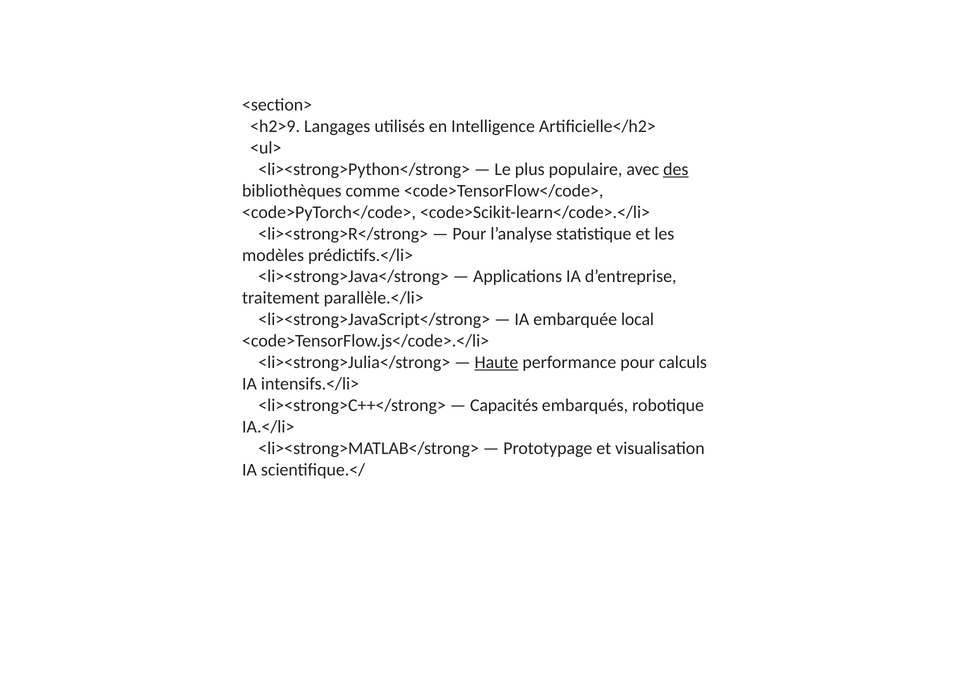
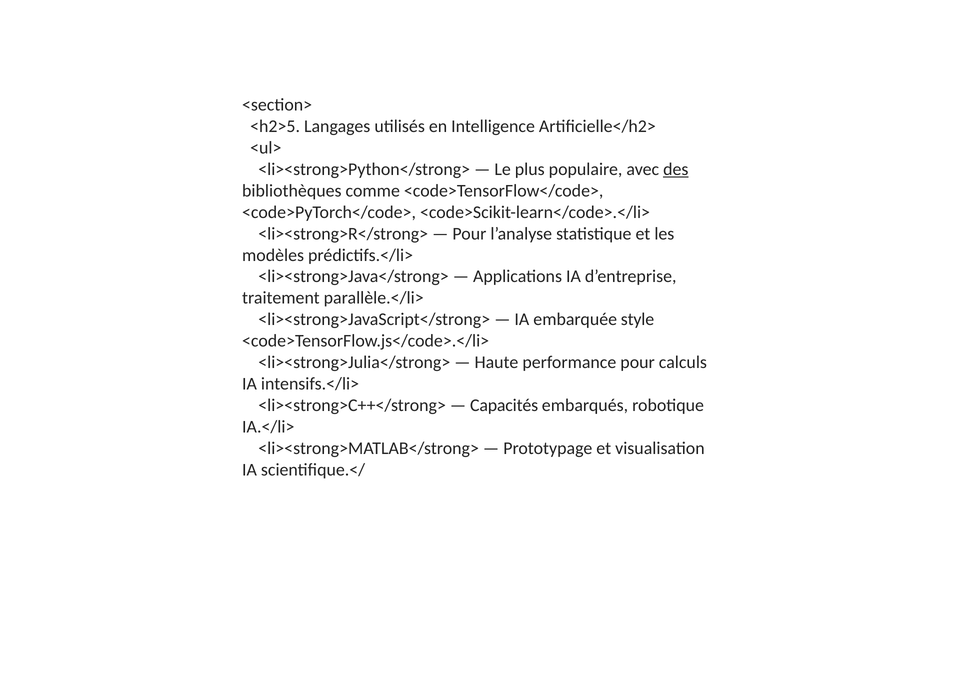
<h2>9: <h2>9 -> <h2>5 (275, 126)
local: local -> style (638, 319)
Haute underline: present -> none (496, 362)
